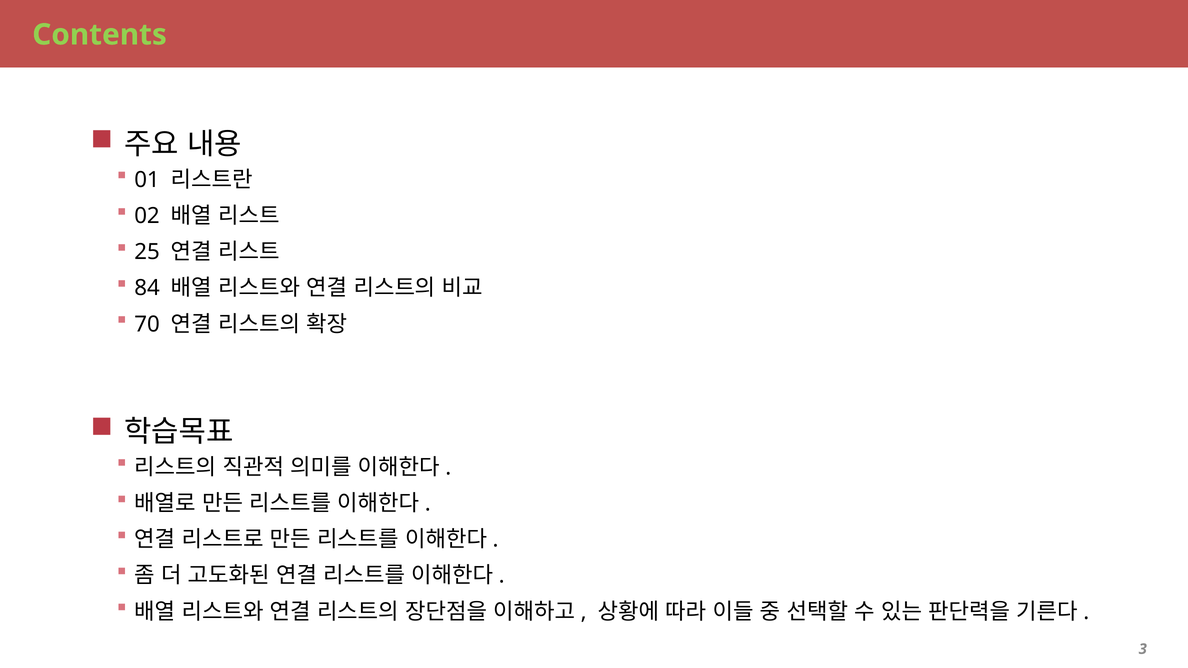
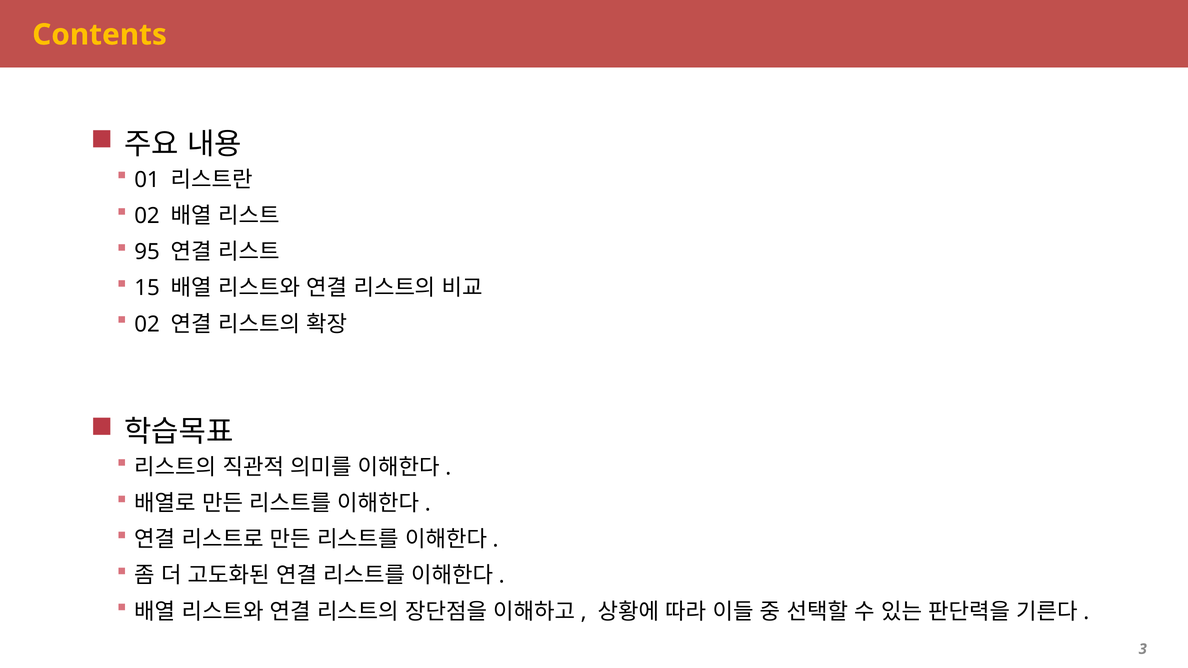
Contents colour: light green -> yellow (100, 35)
25: 25 -> 95 (147, 252)
84: 84 -> 15 (147, 288)
70: 70 -> 02 (147, 324)
